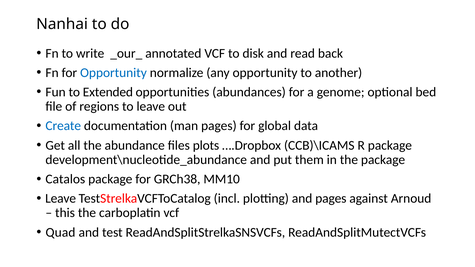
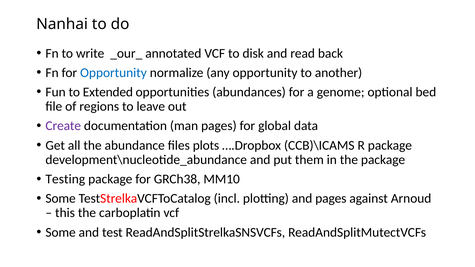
Create colour: blue -> purple (63, 126)
Catalos: Catalos -> Testing (65, 179)
Leave: Leave -> Some (61, 199)
Quad: Quad -> Some (61, 232)
